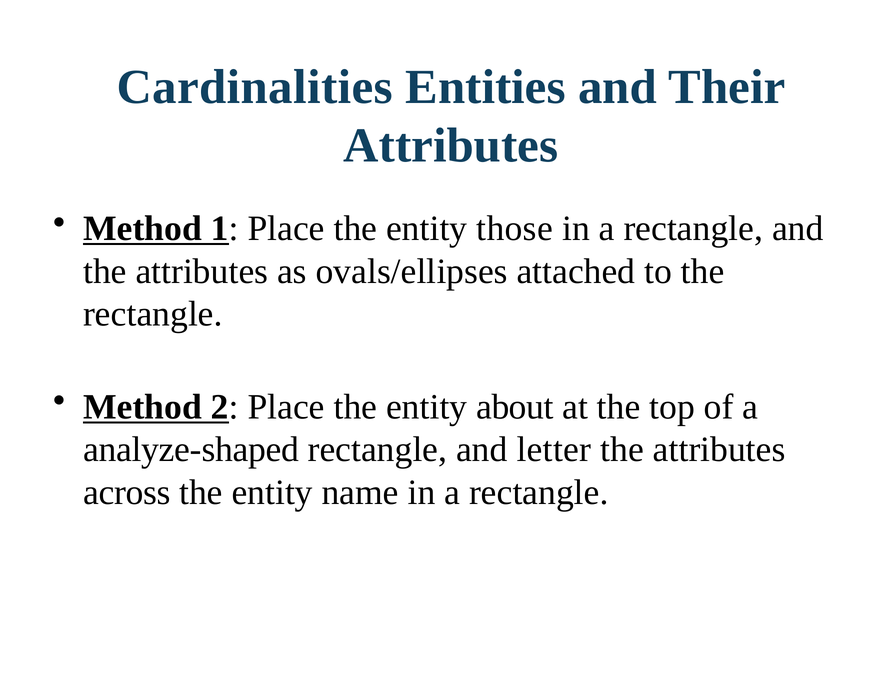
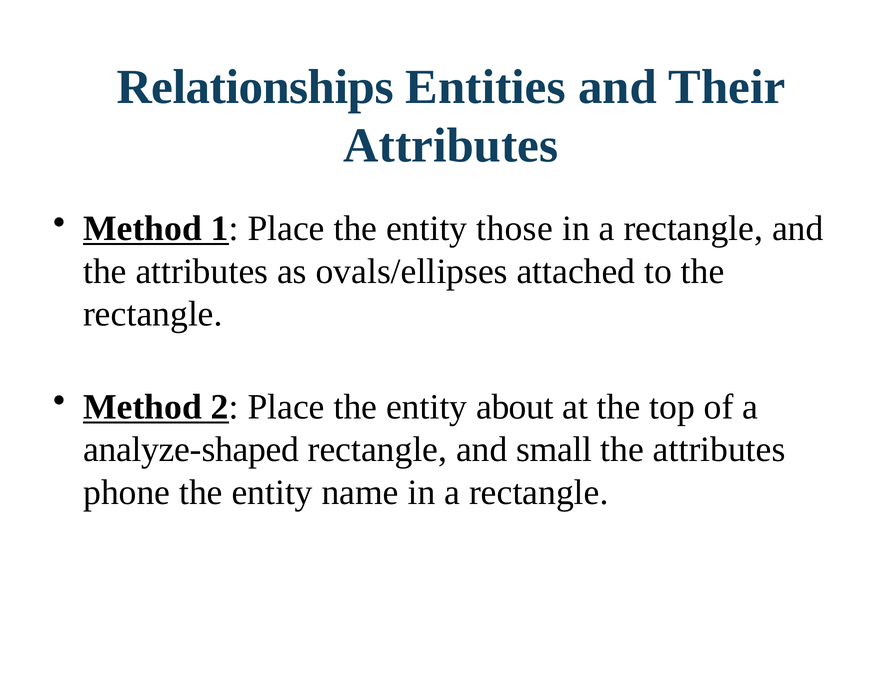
Cardinalities: Cardinalities -> Relationships (255, 87)
letter: letter -> small (554, 449)
across: across -> phone (127, 492)
